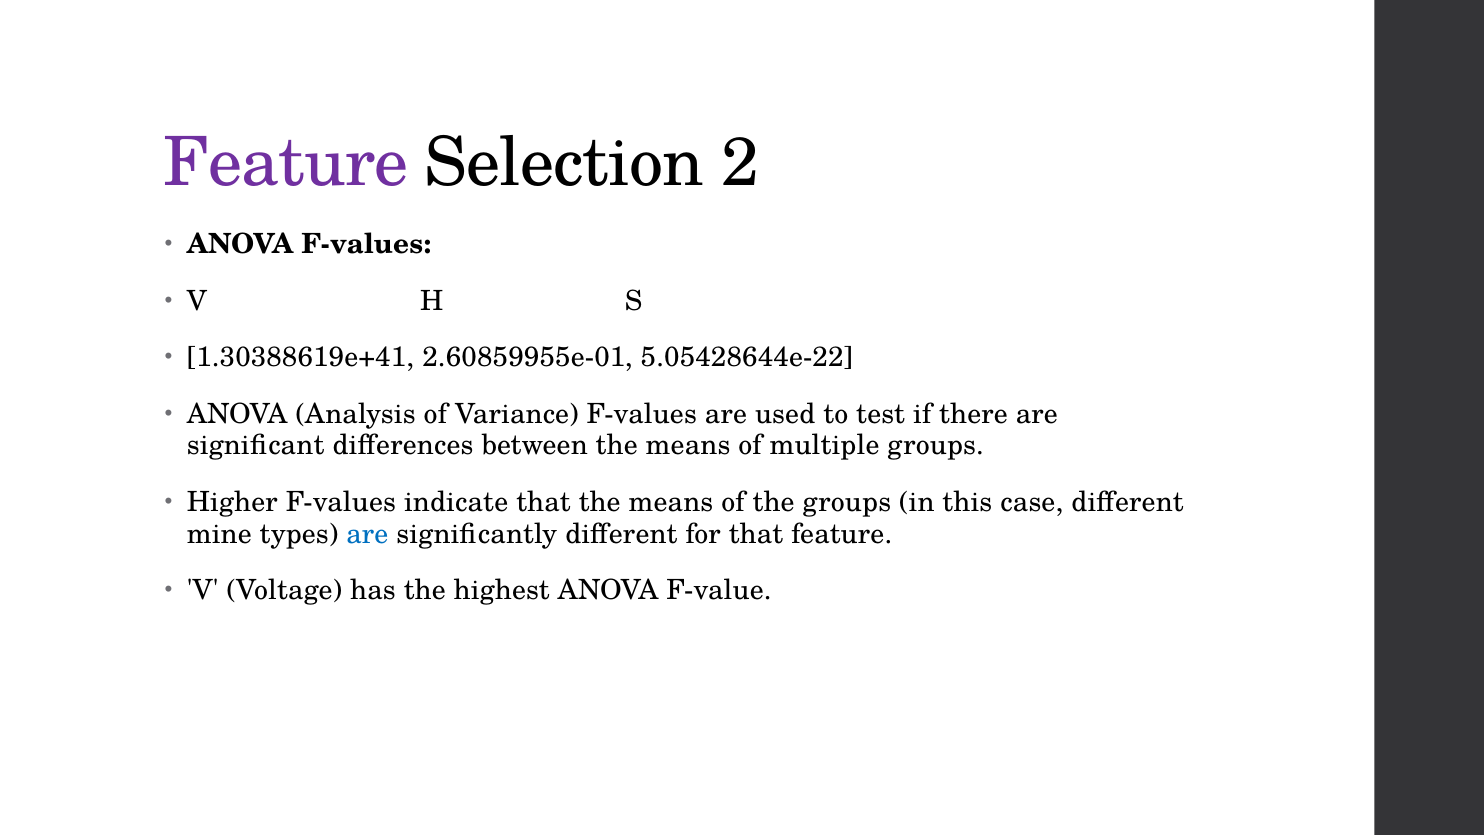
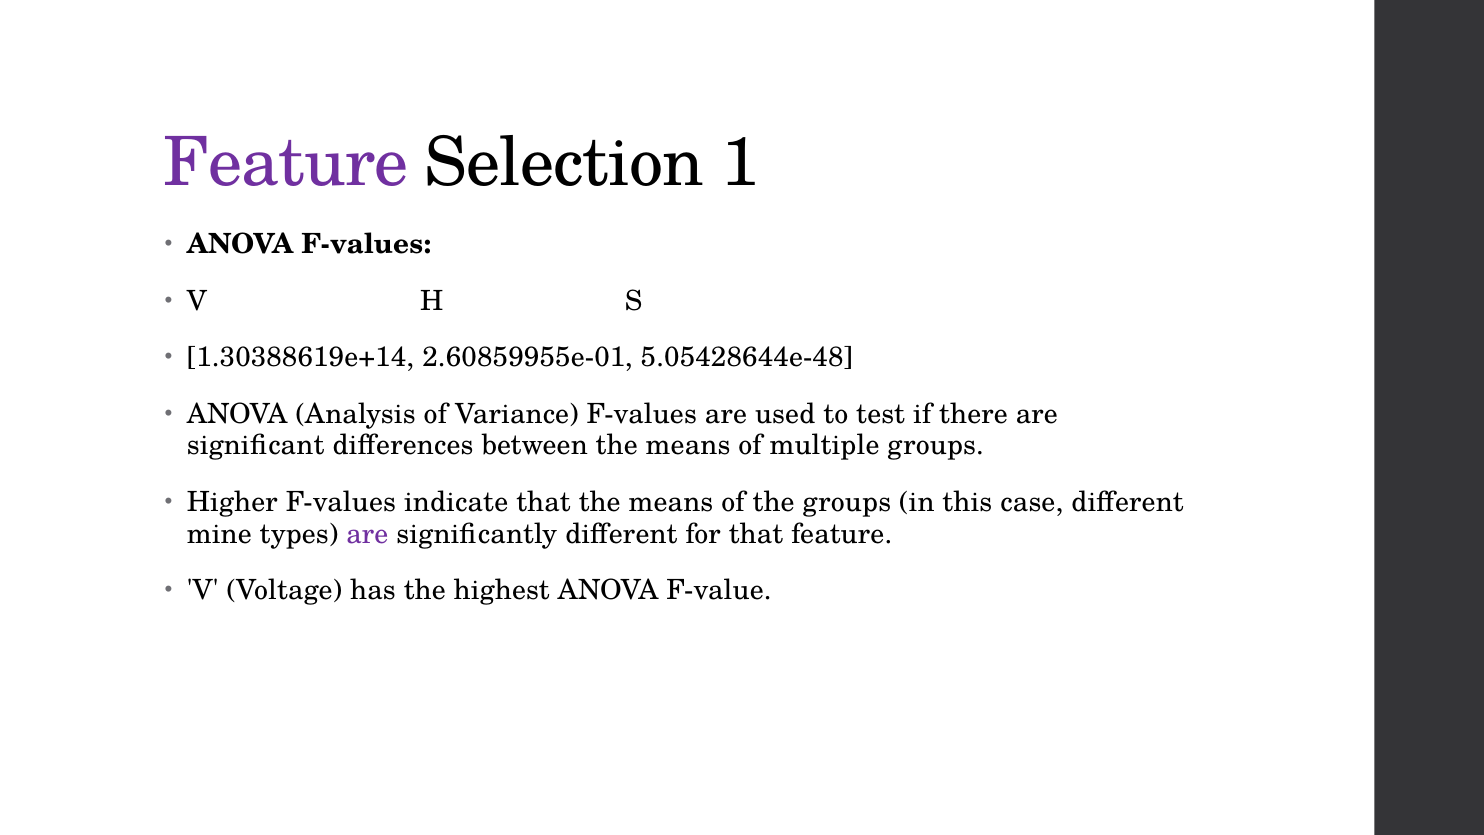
2: 2 -> 1 (740, 163)
1.30388619e+41: 1.30388619e+41 -> 1.30388619e+14 (301, 357)
5.05428644e-22: 5.05428644e-22 -> 5.05428644e-48 (747, 357)
are colour: blue -> purple (367, 534)
